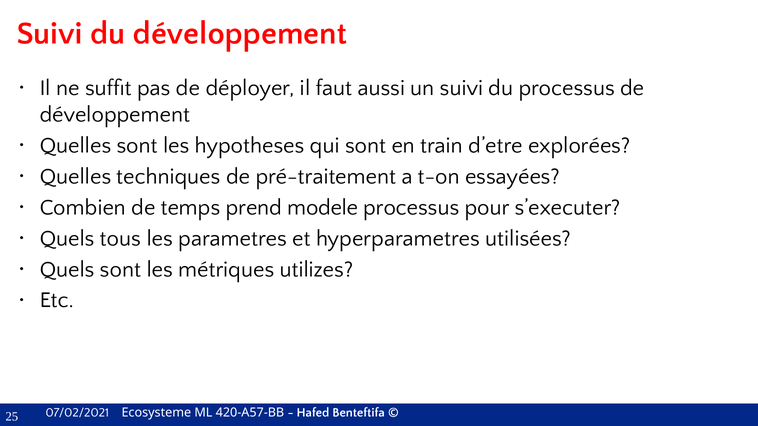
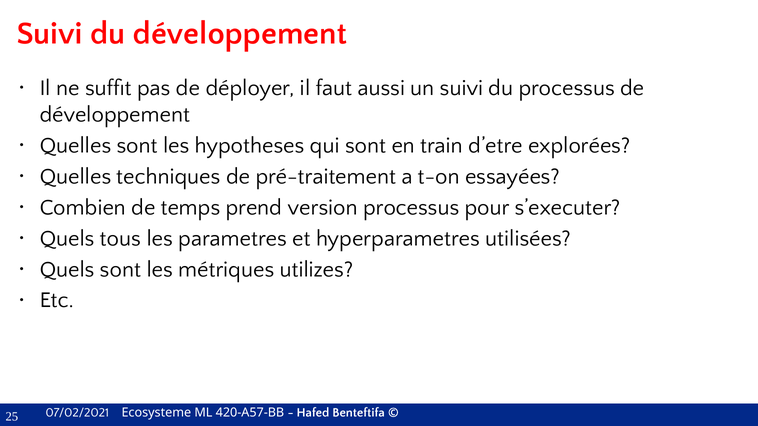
modele: modele -> version (323, 208)
